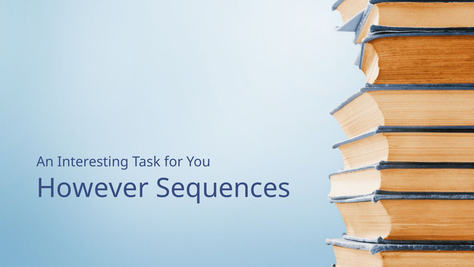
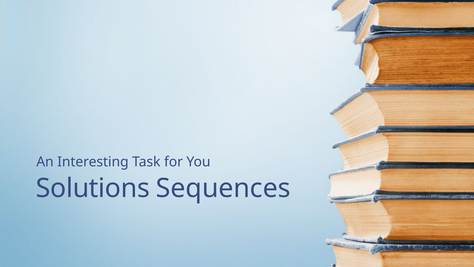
However: However -> Solutions (93, 188)
